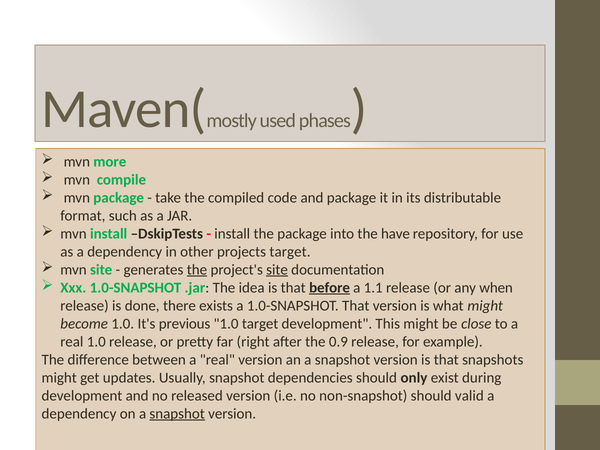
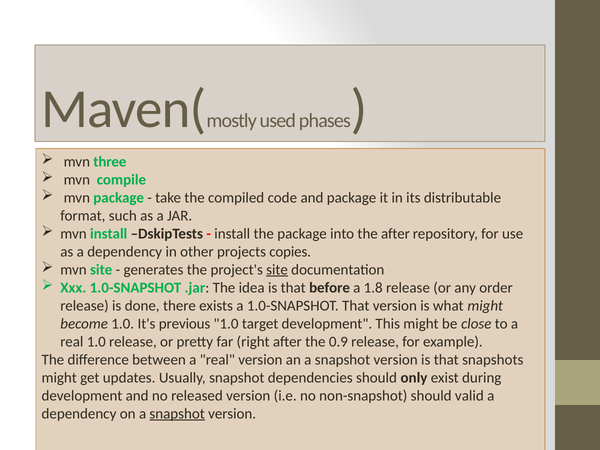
more: more -> three (110, 162)
the have: have -> after (395, 234)
projects target: target -> copies (290, 252)
the underline: present -> none (197, 270)
before underline: present -> none (330, 288)
1.1: 1.1 -> 1.8 (373, 288)
when: when -> order (496, 288)
